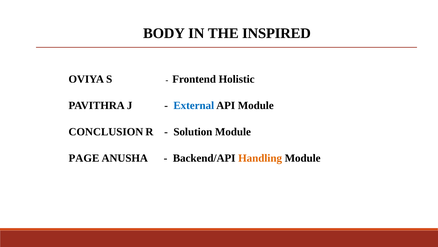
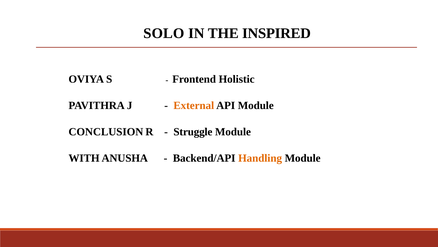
BODY: BODY -> SOLO (164, 33)
External colour: blue -> orange (194, 105)
Solution: Solution -> Struggle (193, 132)
PAGE: PAGE -> WITH (84, 158)
